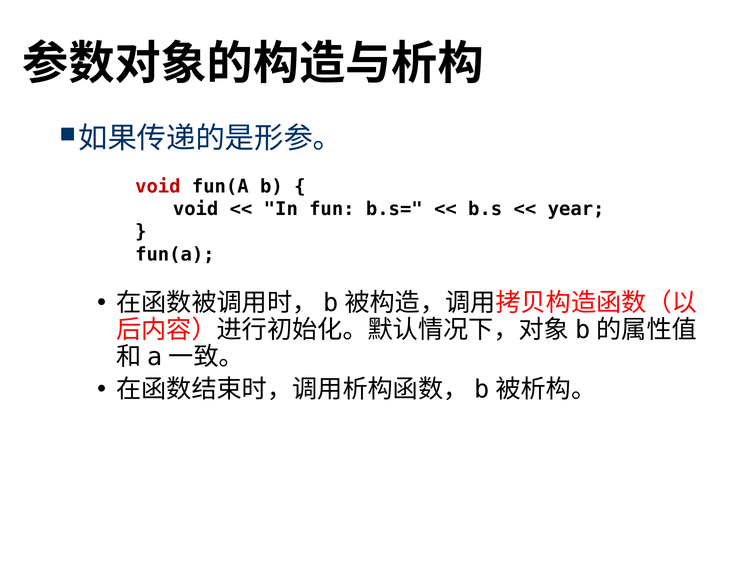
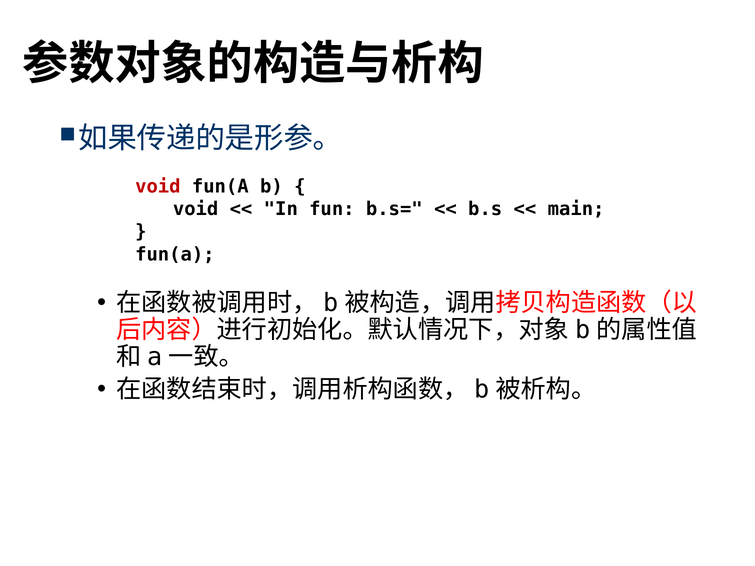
year: year -> main (576, 209)
